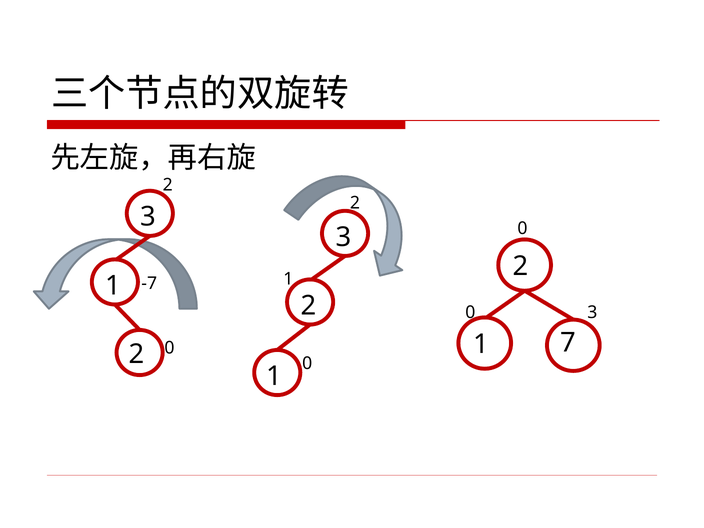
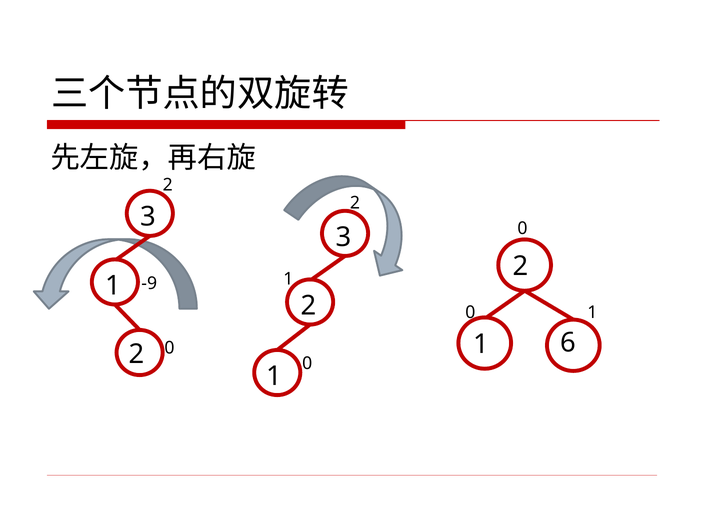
-7: -7 -> -9 (149, 284)
3: 3 -> 1 (592, 312)
7: 7 -> 6 (568, 343)
